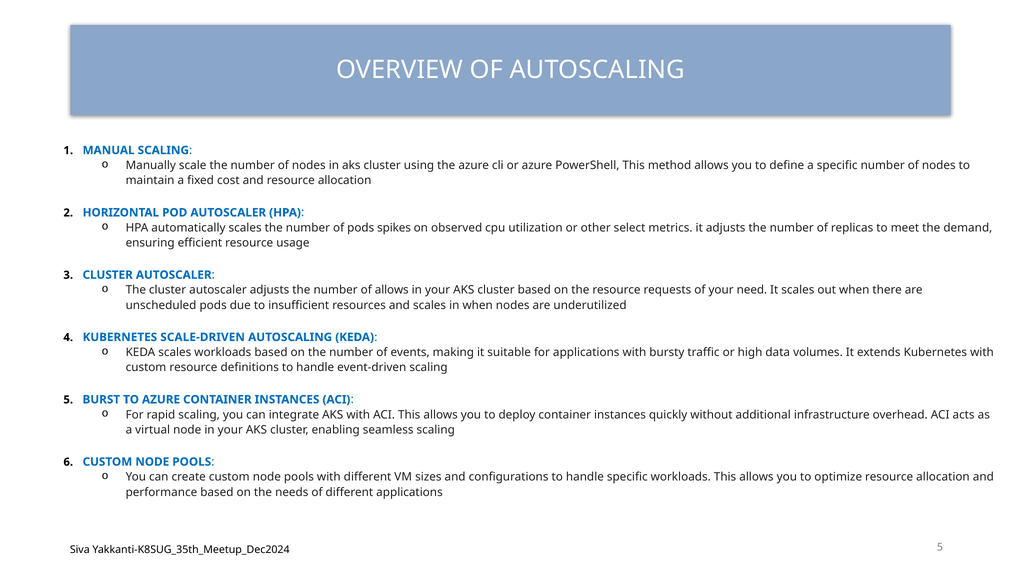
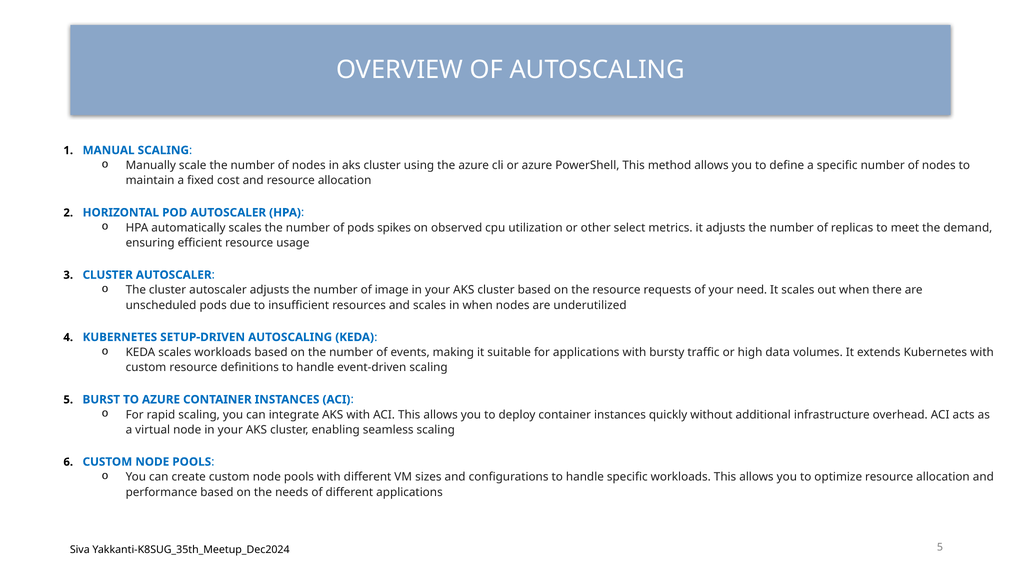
of allows: allows -> image (392, 290)
SCALE-DRIVEN: SCALE-DRIVEN -> SETUP-DRIVEN (203, 337)
